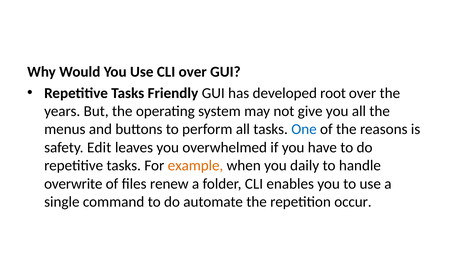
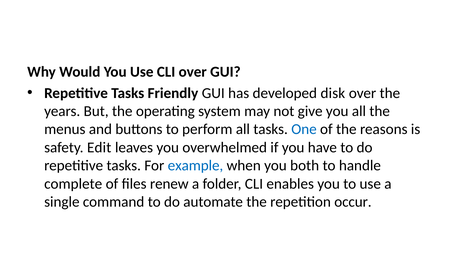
root: root -> disk (333, 93)
example colour: orange -> blue (195, 165)
daily: daily -> both (305, 165)
overwrite: overwrite -> complete (73, 184)
